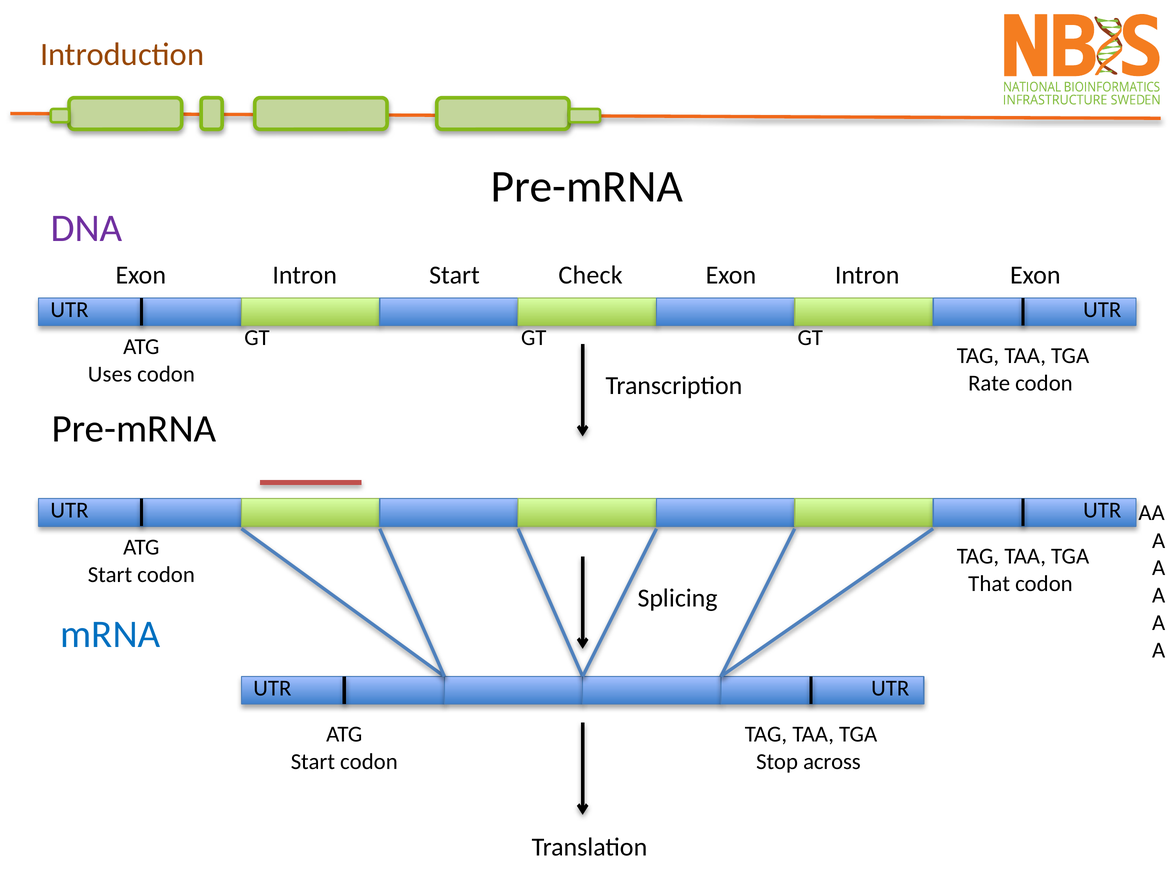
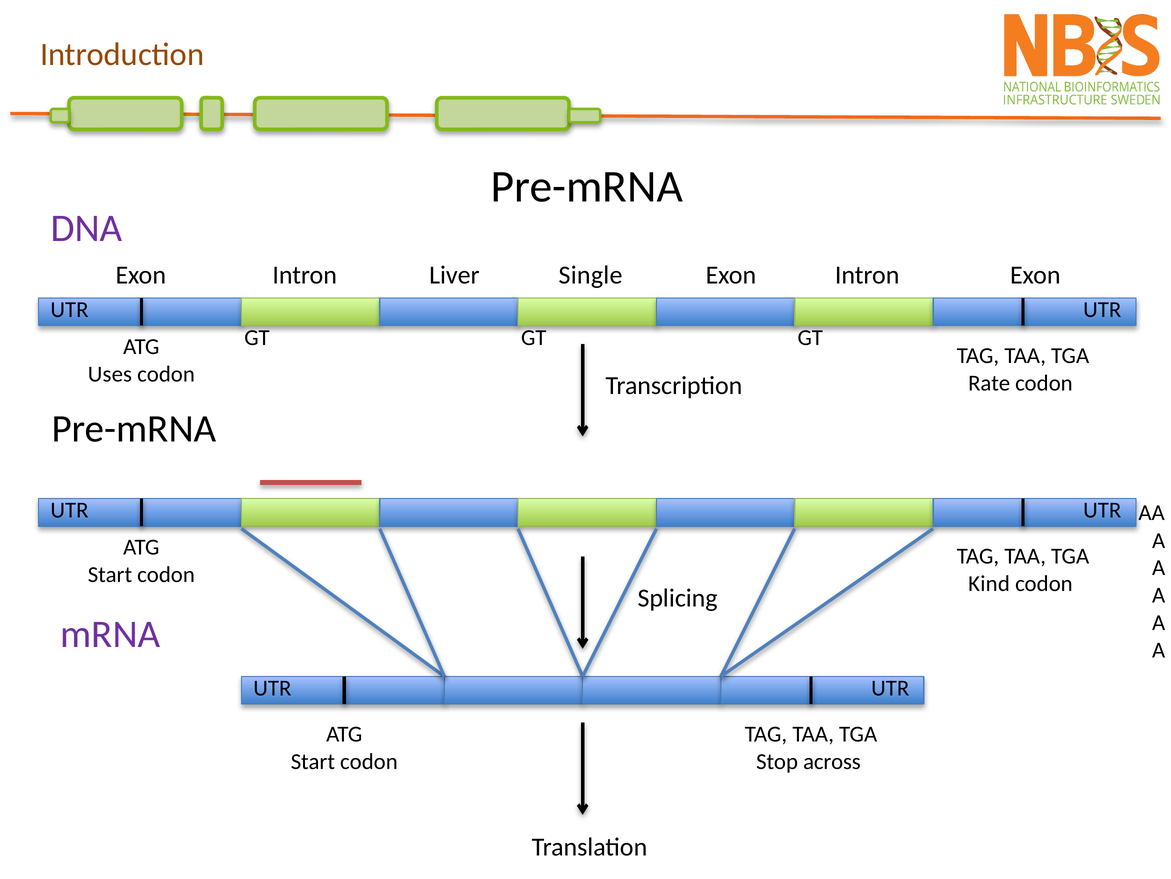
Start: Start -> Liver (454, 275)
Check: Check -> Single (591, 275)
That: That -> Kind (989, 583)
mRNA colour: blue -> purple (110, 634)
